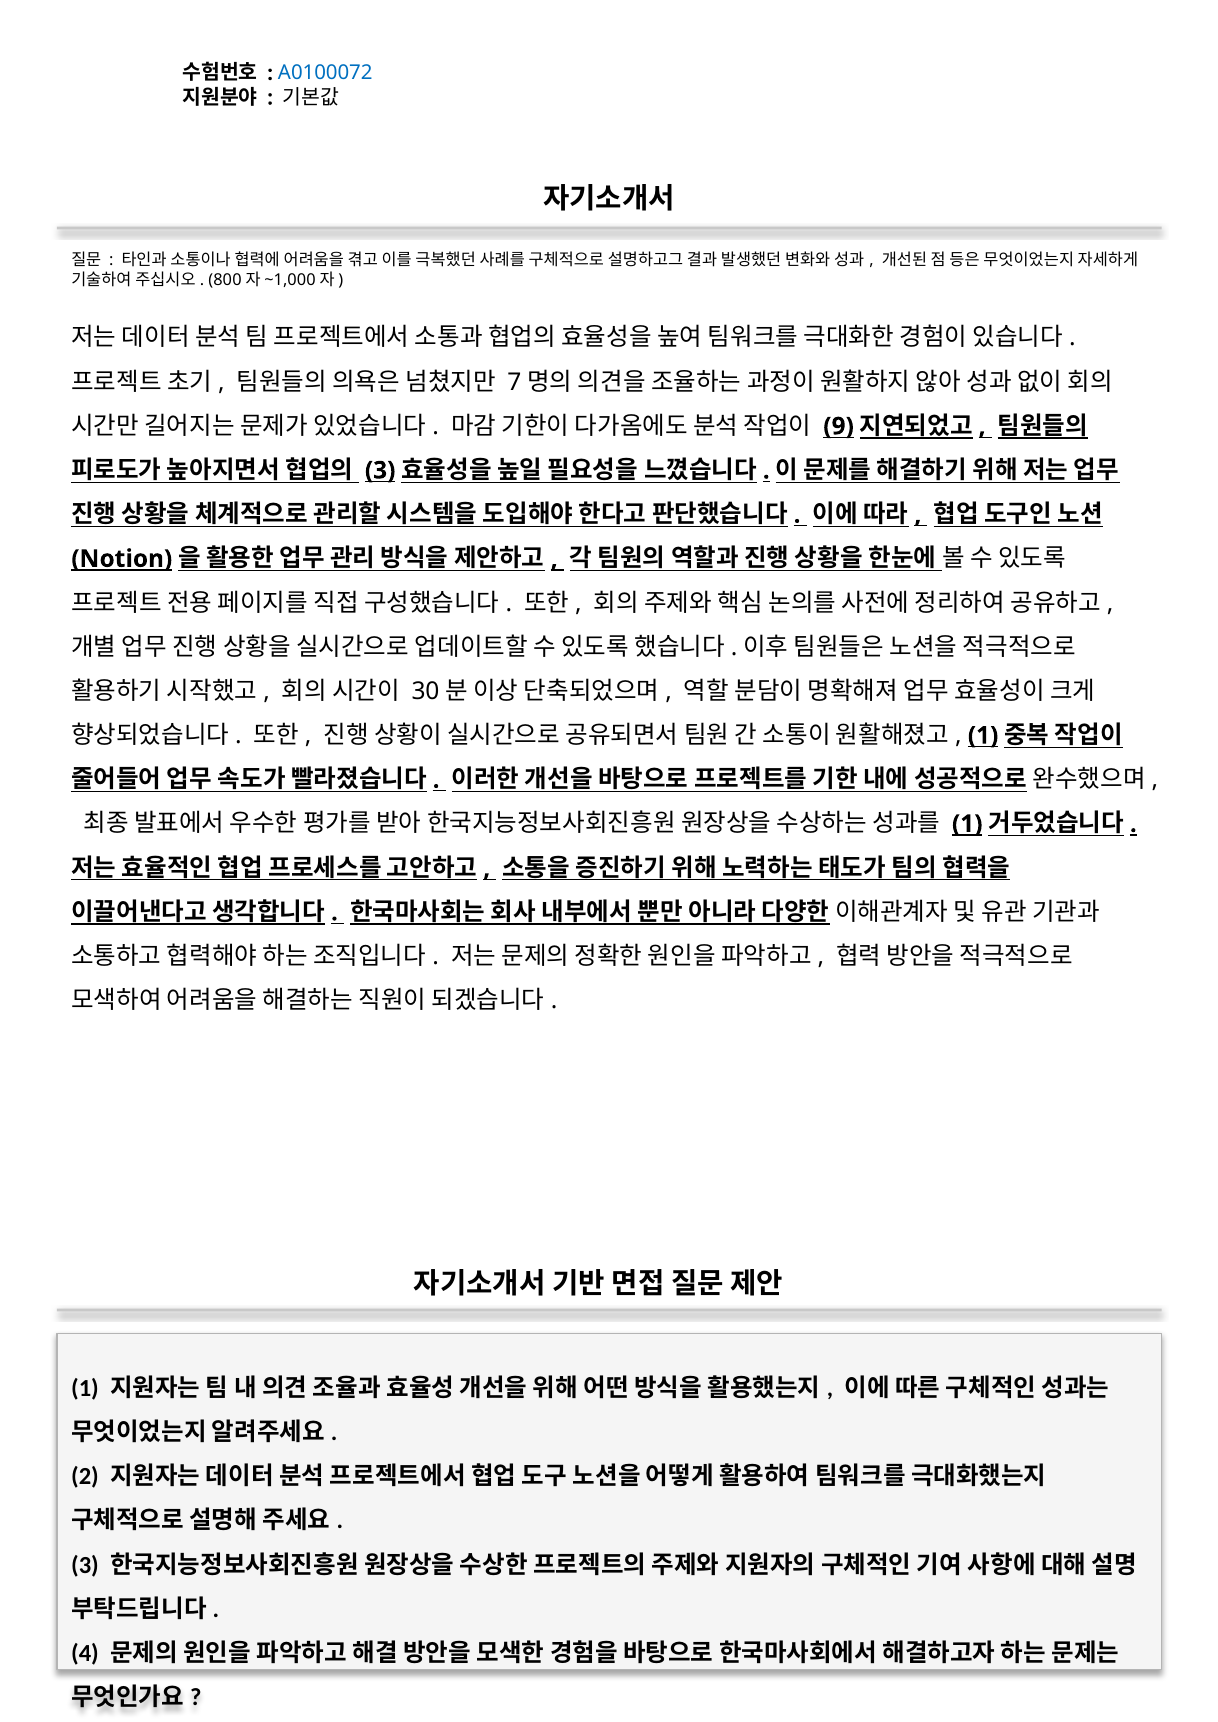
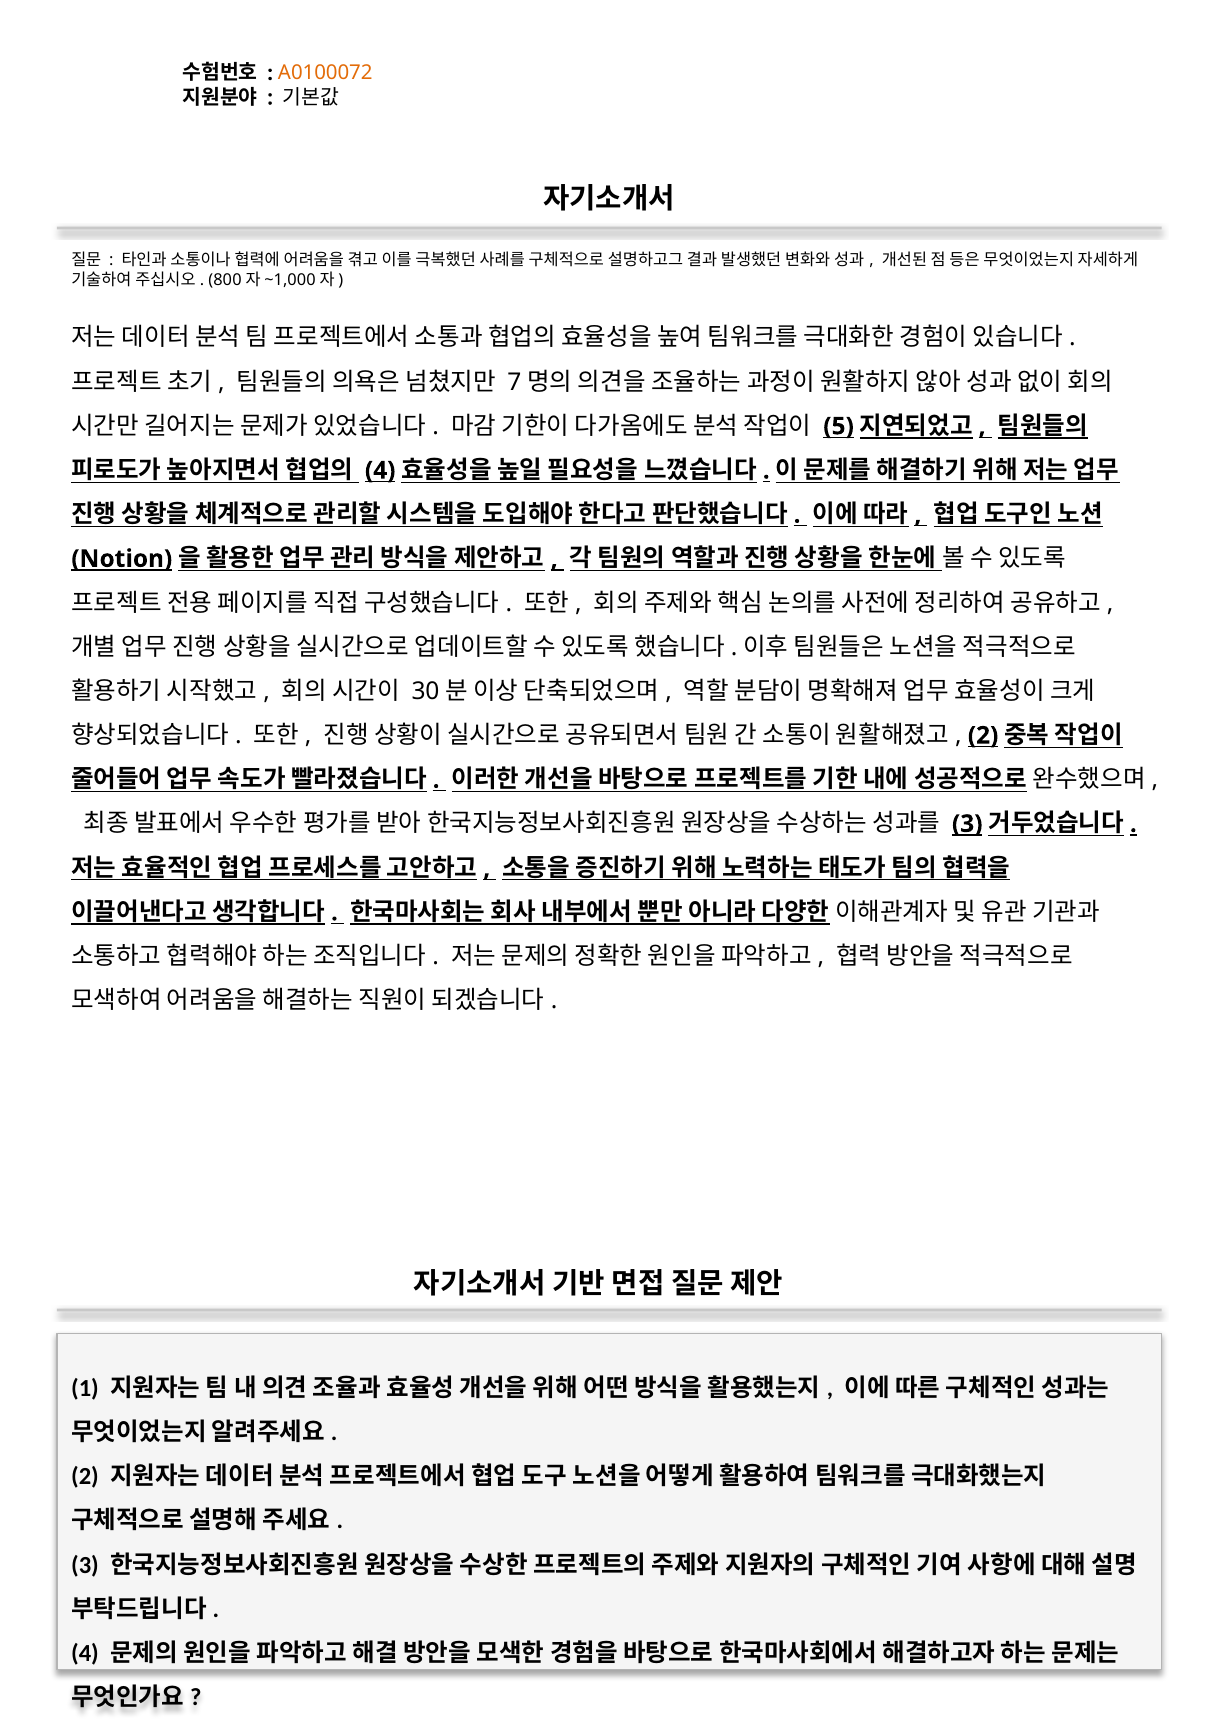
A0100072 colour: blue -> orange (325, 73)
9: 9 -> 5 (839, 426)
3: 3 -> 4 (380, 471)
1: 1 -> 2 (983, 736)
1: 1 -> 3 (967, 824)
